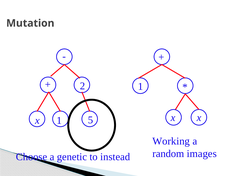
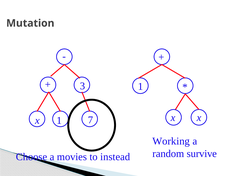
2: 2 -> 3 (83, 86)
5: 5 -> 7 (91, 120)
images: images -> survive (202, 153)
genetic: genetic -> movies (72, 156)
